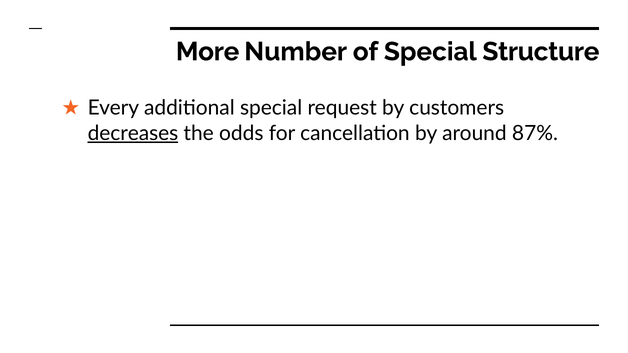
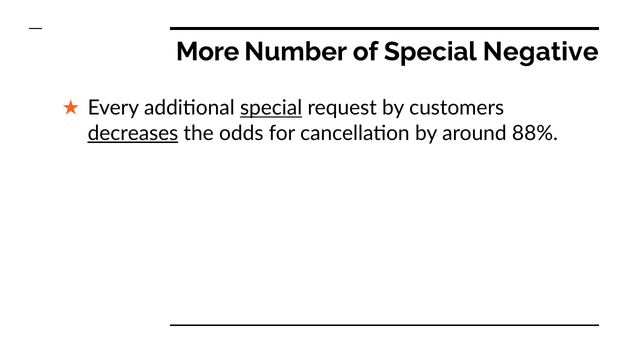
Structure: Structure -> Negative (541, 52)
special underline: none -> present (271, 108)
87%: 87% -> 88% (535, 133)
